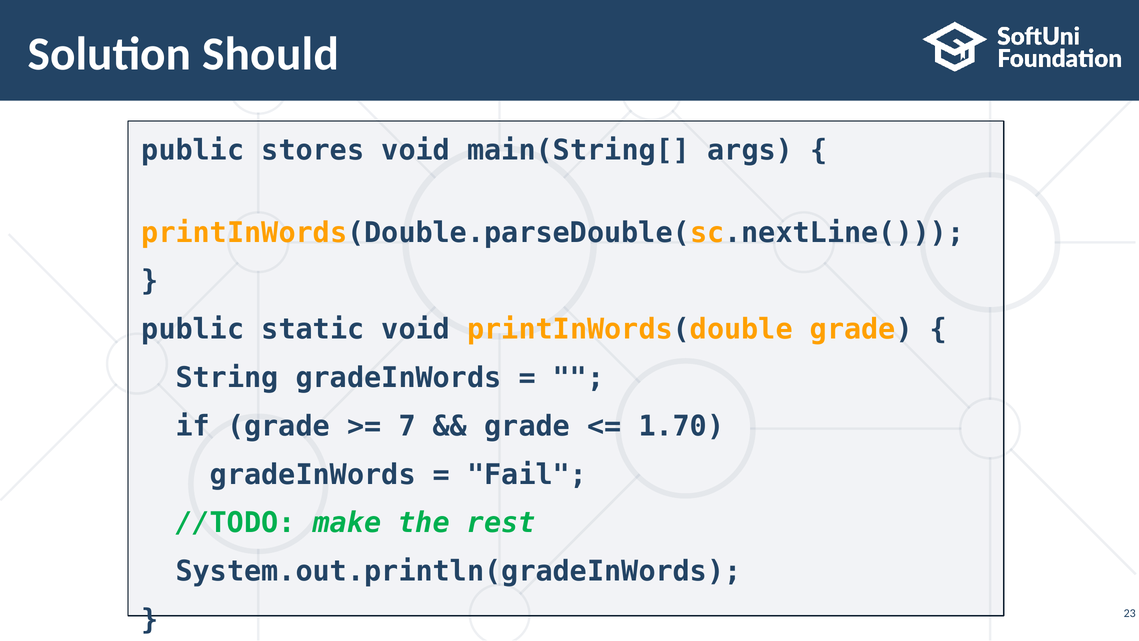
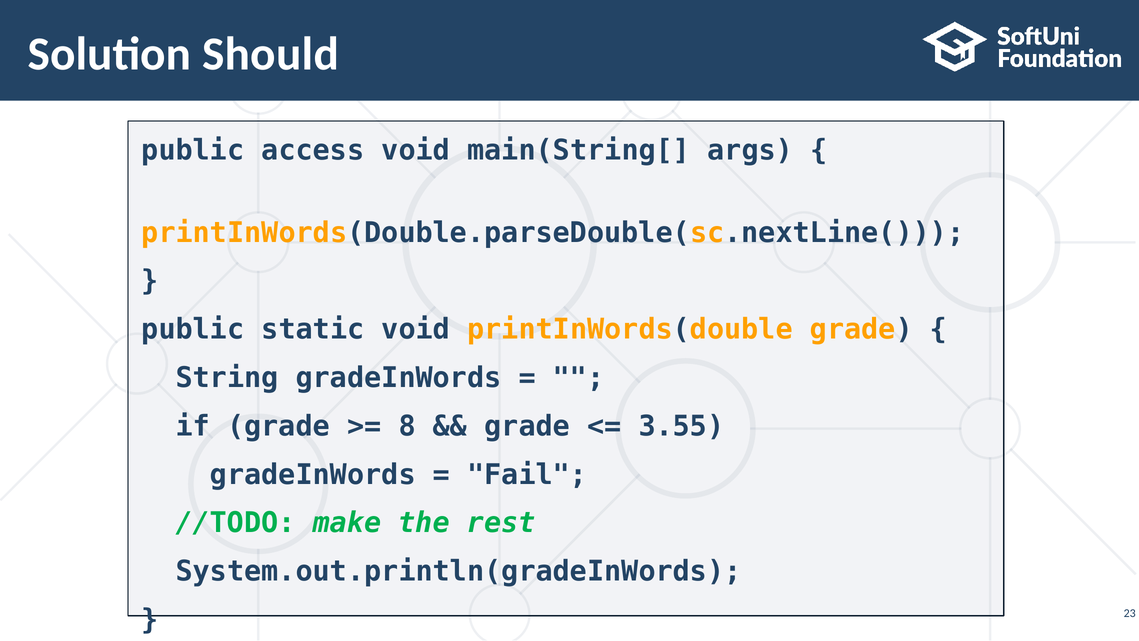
stores: stores -> access (313, 150)
7: 7 -> 8 (407, 426)
1.70: 1.70 -> 3.55 (681, 426)
